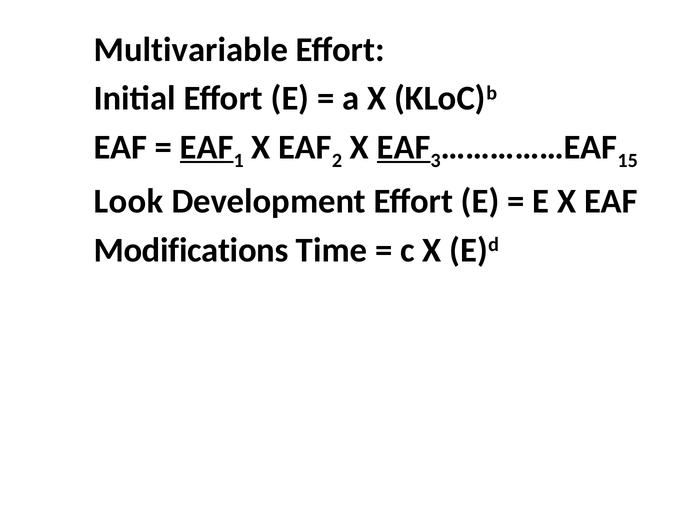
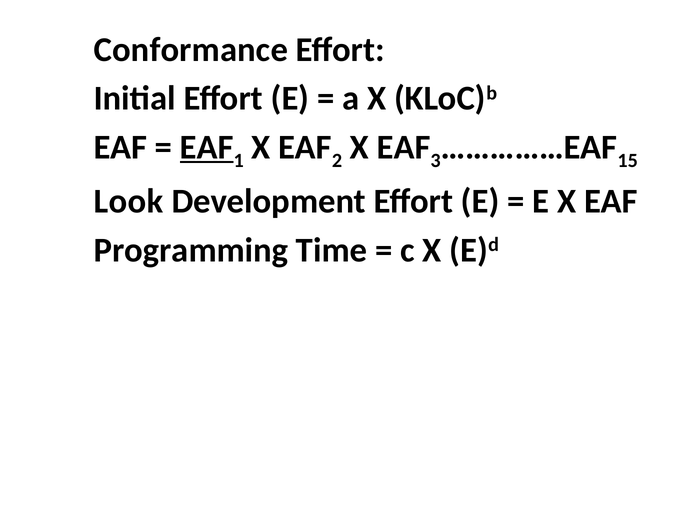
Multivariable: Multivariable -> Conformance (191, 50)
EAF underline: present -> none (404, 147)
Modifications: Modifications -> Programming (191, 250)
